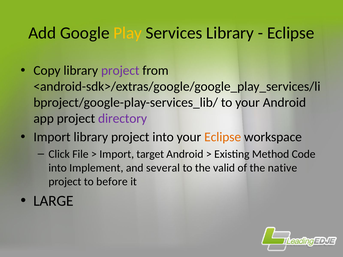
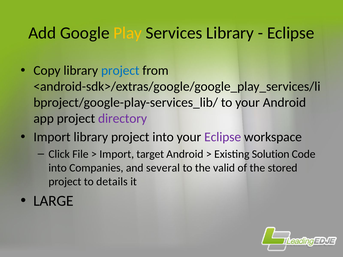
project colour: purple -> blue (120, 71)
Eclipse colour: orange -> purple (223, 137)
Method: Method -> Solution (271, 154)
Implement: Implement -> Companies (96, 168)
native: native -> stored (283, 168)
before: before -> details (112, 182)
